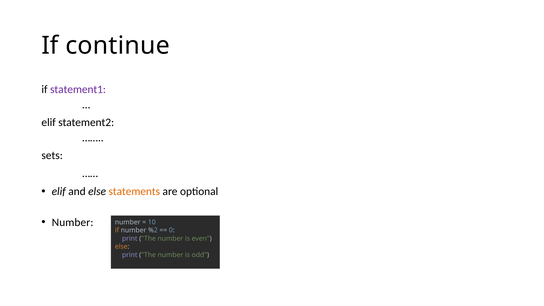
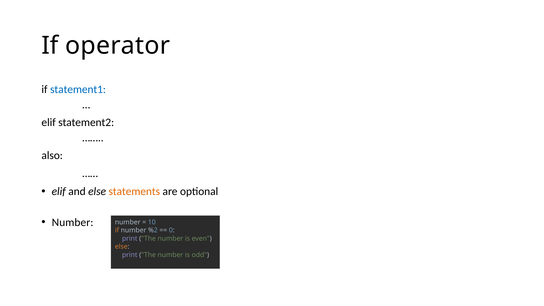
continue: continue -> operator (118, 46)
statement1 colour: purple -> blue (78, 90)
sets: sets -> also (52, 156)
